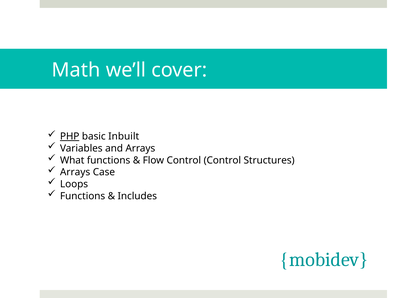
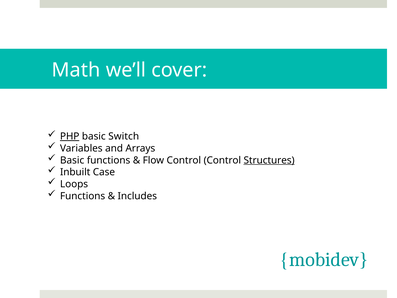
Inbuilt: Inbuilt -> Switch (124, 136)
What: What -> Basic (72, 160)
Structures underline: none -> present (269, 160)
Arrays: Arrays -> Inbuilt (75, 172)
